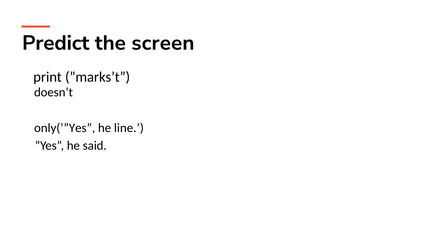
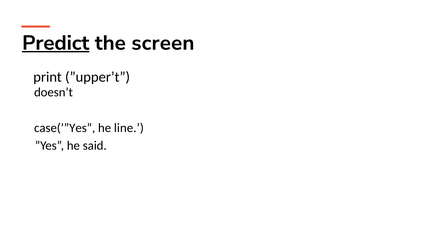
Predict underline: none -> present (56, 43)
”marks’t: ”marks’t -> ”upper’t (98, 77)
only(’”Yes: only(’”Yes -> case(’”Yes (65, 128)
